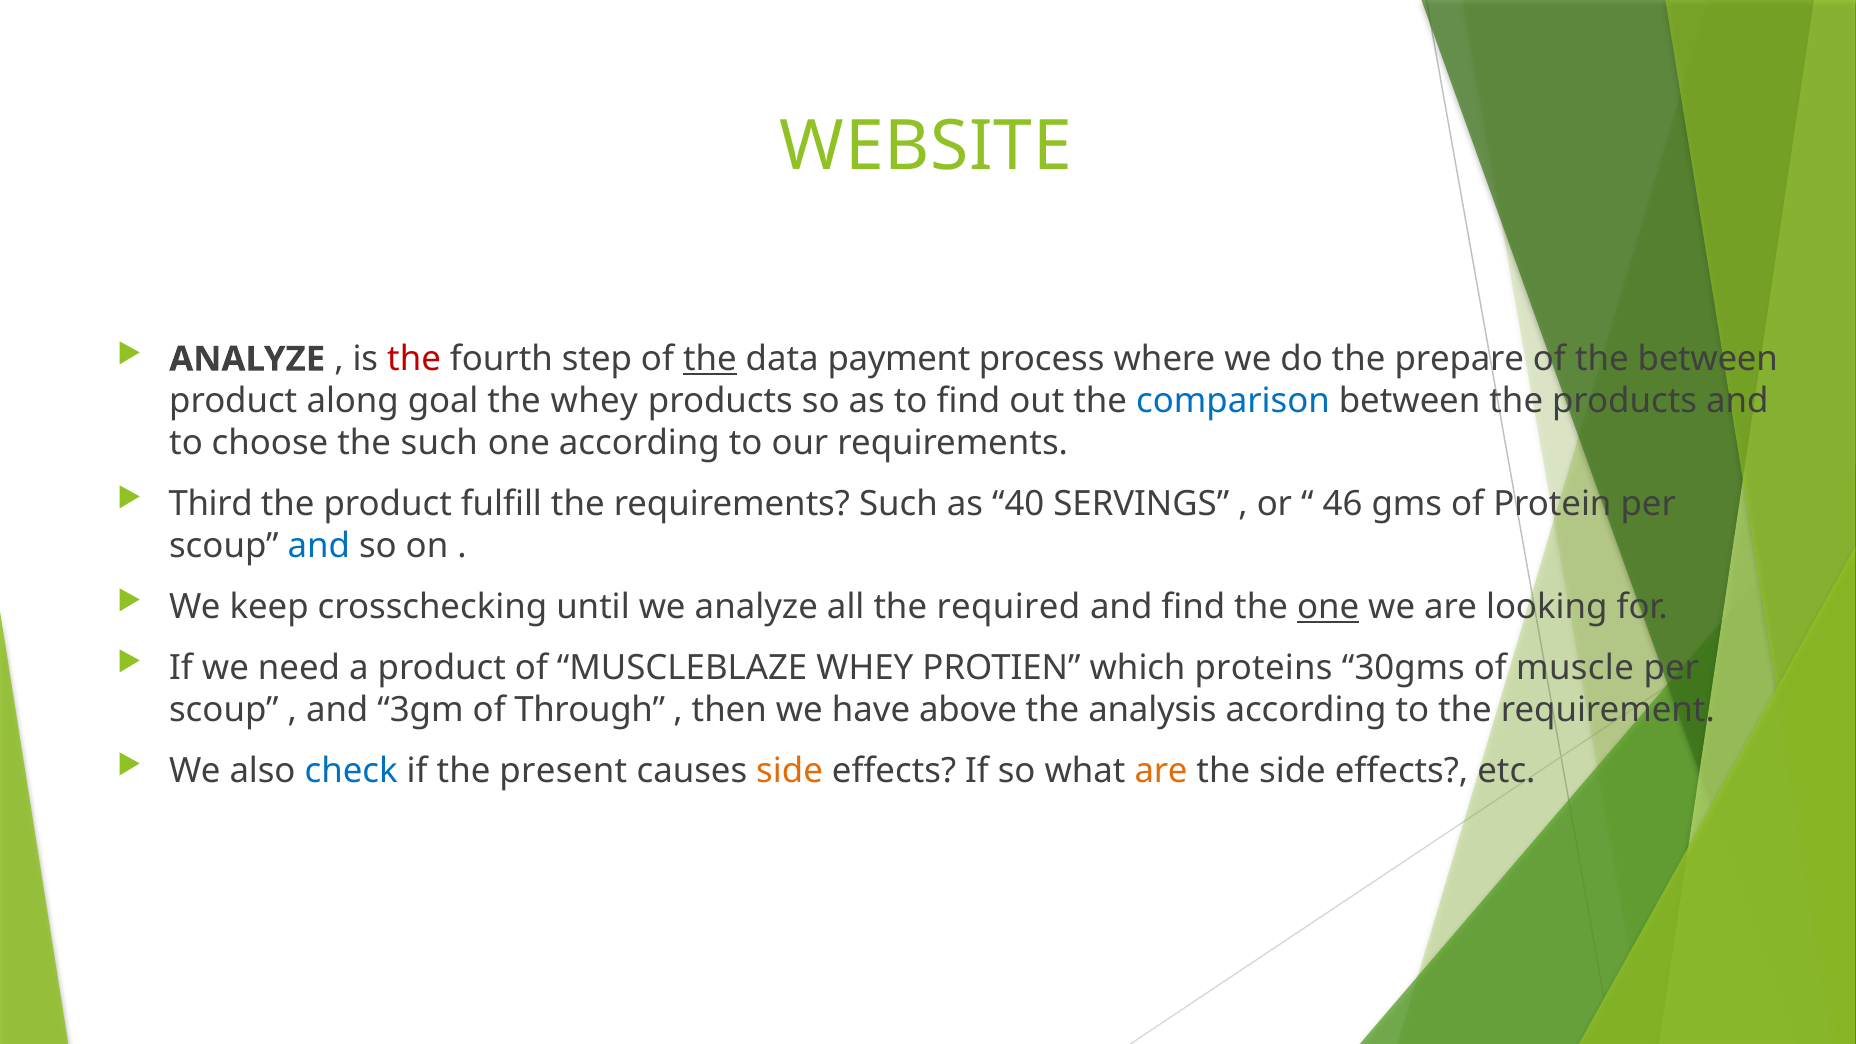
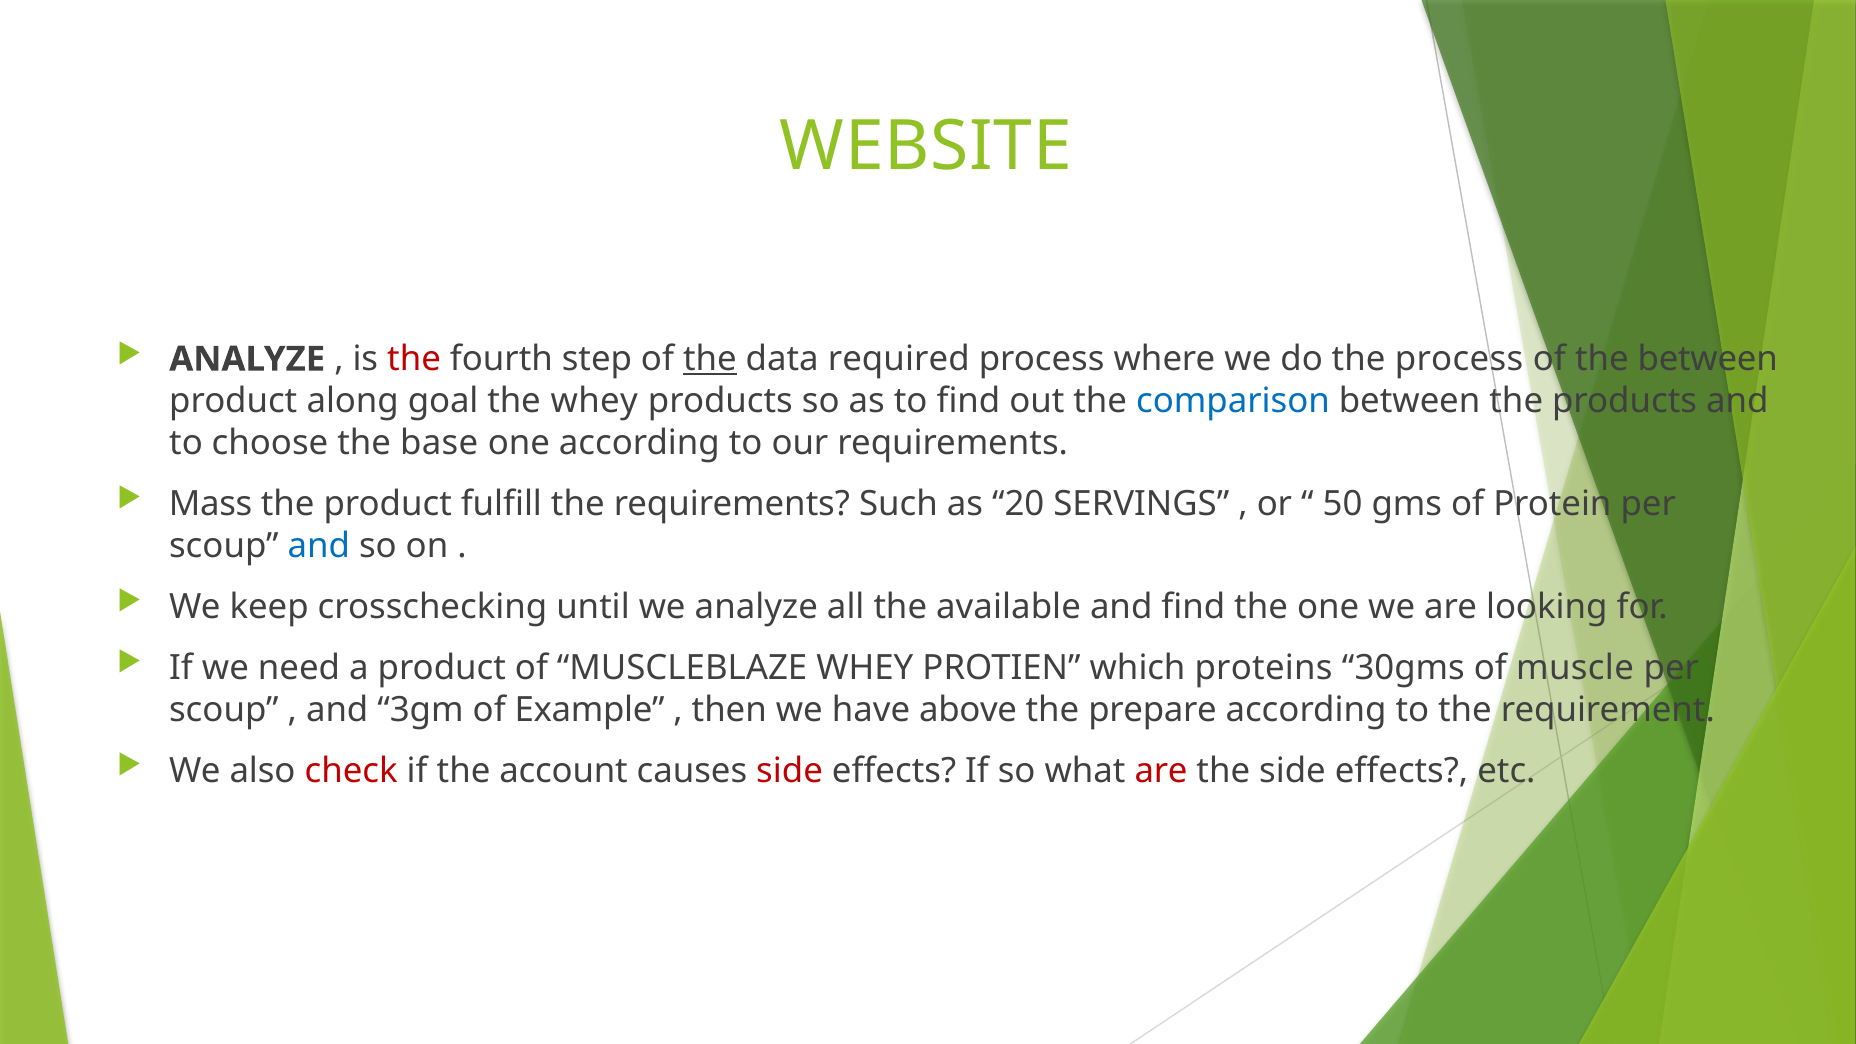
payment: payment -> required (899, 359)
the prepare: prepare -> process (1459, 359)
the such: such -> base (439, 443)
Third: Third -> Mass (211, 504)
40: 40 -> 20 (1018, 504)
46: 46 -> 50 (1343, 504)
required: required -> available (1009, 607)
one underline: present -> none (1328, 607)
Through: Through -> Example (590, 710)
analysis: analysis -> prepare (1153, 710)
check colour: blue -> red (351, 771)
present: present -> account (564, 771)
side colour: orange -> red (790, 771)
are colour: orange -> red (1161, 771)
